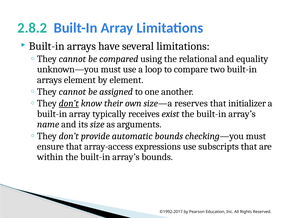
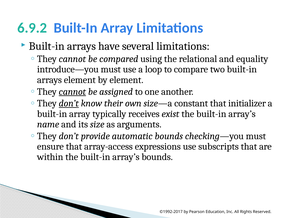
2.8.2: 2.8.2 -> 6.9.2 (32, 28)
unknown—you: unknown—you -> introduce—you (68, 69)
cannot underline: none -> present (72, 91)
reserves: reserves -> constant (191, 103)
